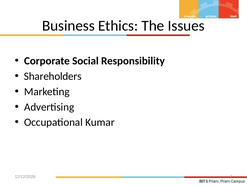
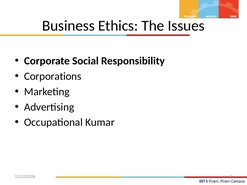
Shareholders: Shareholders -> Corporations (53, 76)
